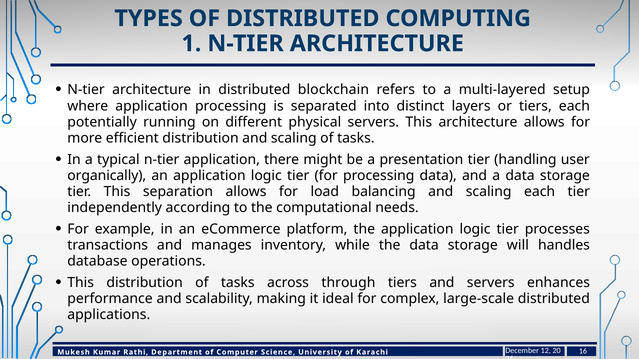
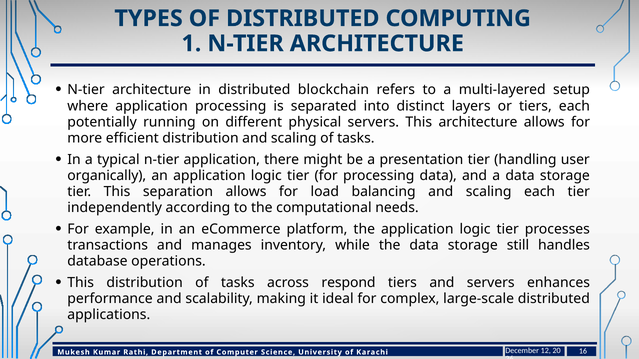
will: will -> still (518, 245)
through: through -> respond (349, 283)
